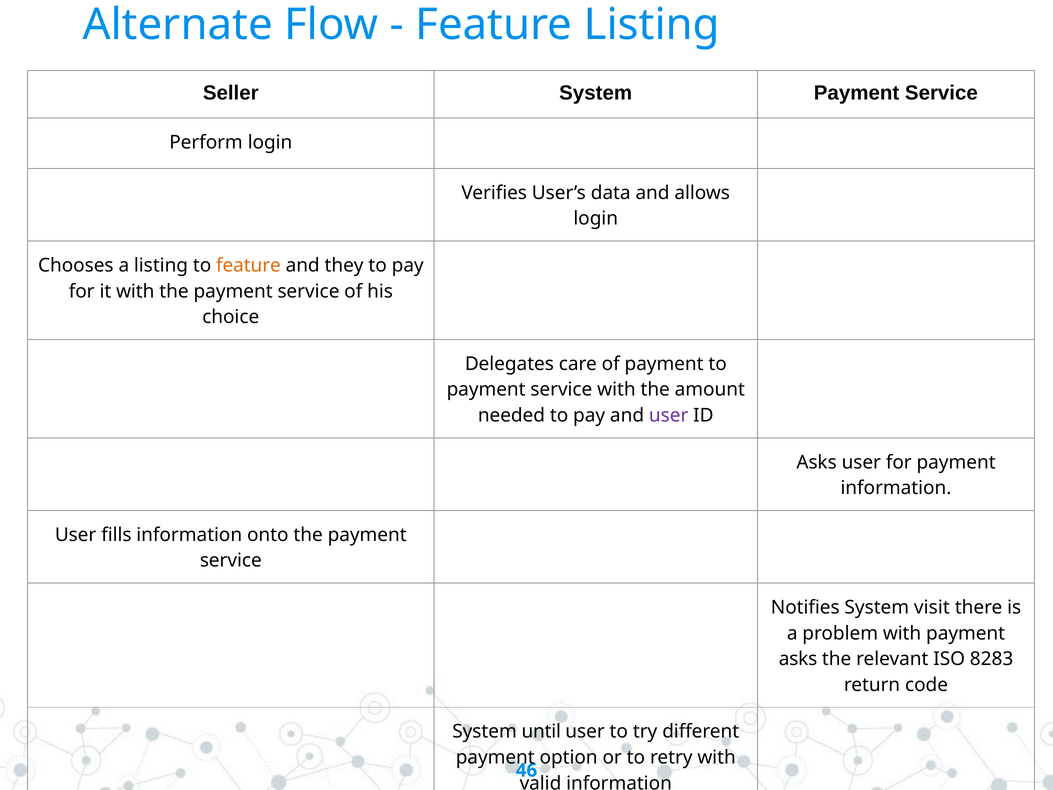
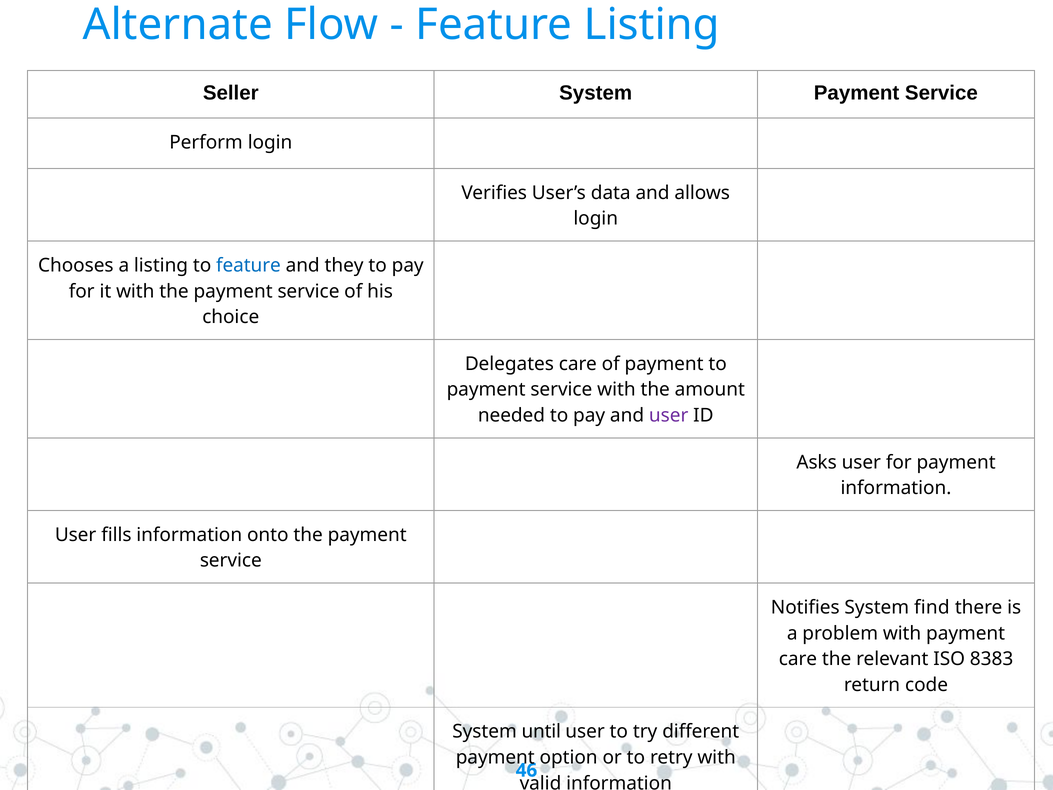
feature colour: orange -> blue (248, 265)
visit: visit -> find (932, 607)
asks: asks -> care (798, 659)
8283: 8283 -> 8383 (992, 659)
